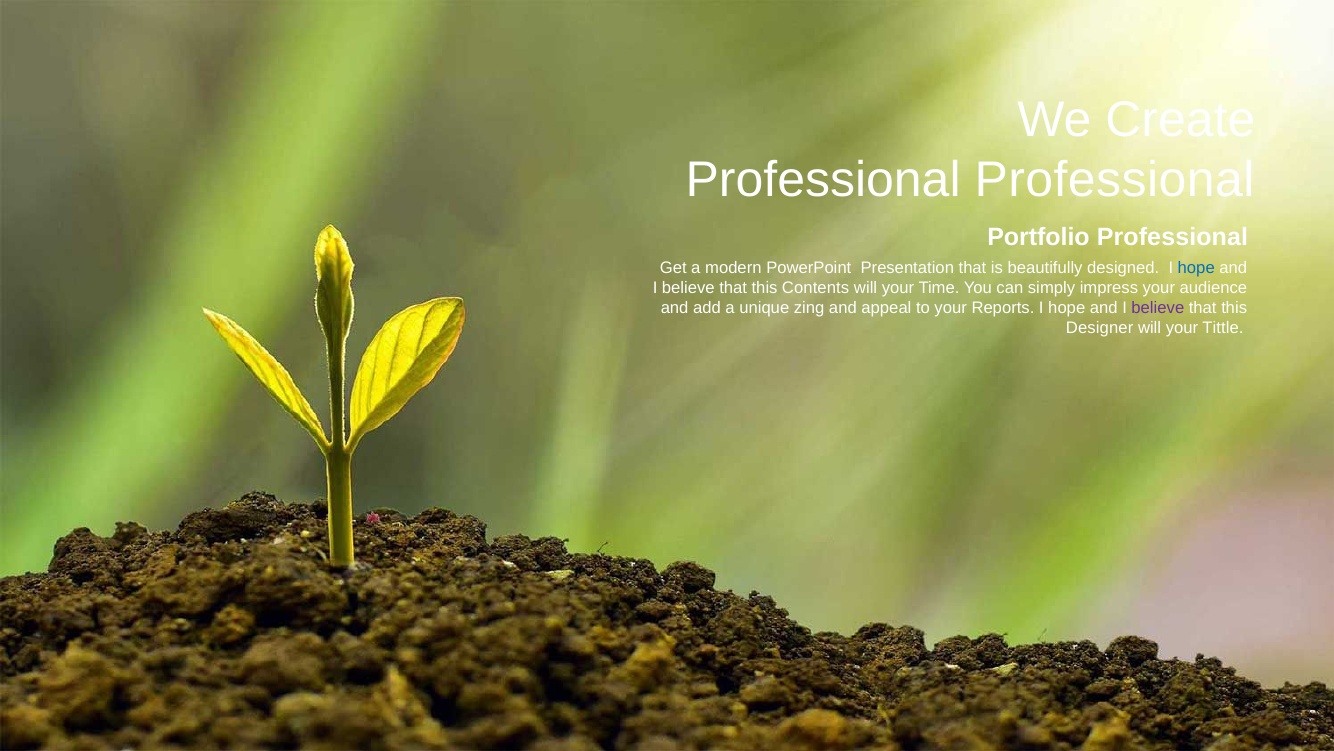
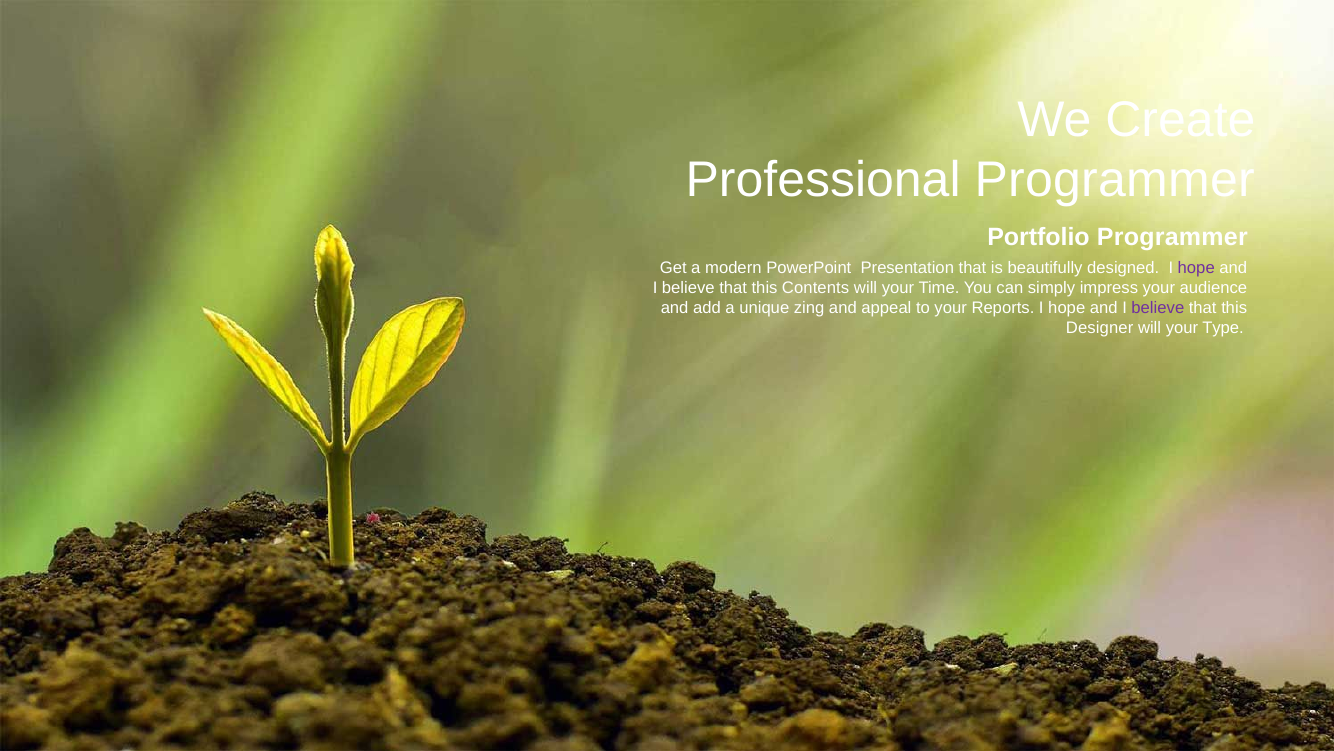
Professional Professional: Professional -> Programmer (1115, 180)
Portfolio Professional: Professional -> Programmer (1172, 237)
hope colour: blue -> purple (1196, 268)
Tittle: Tittle -> Type (1223, 328)
